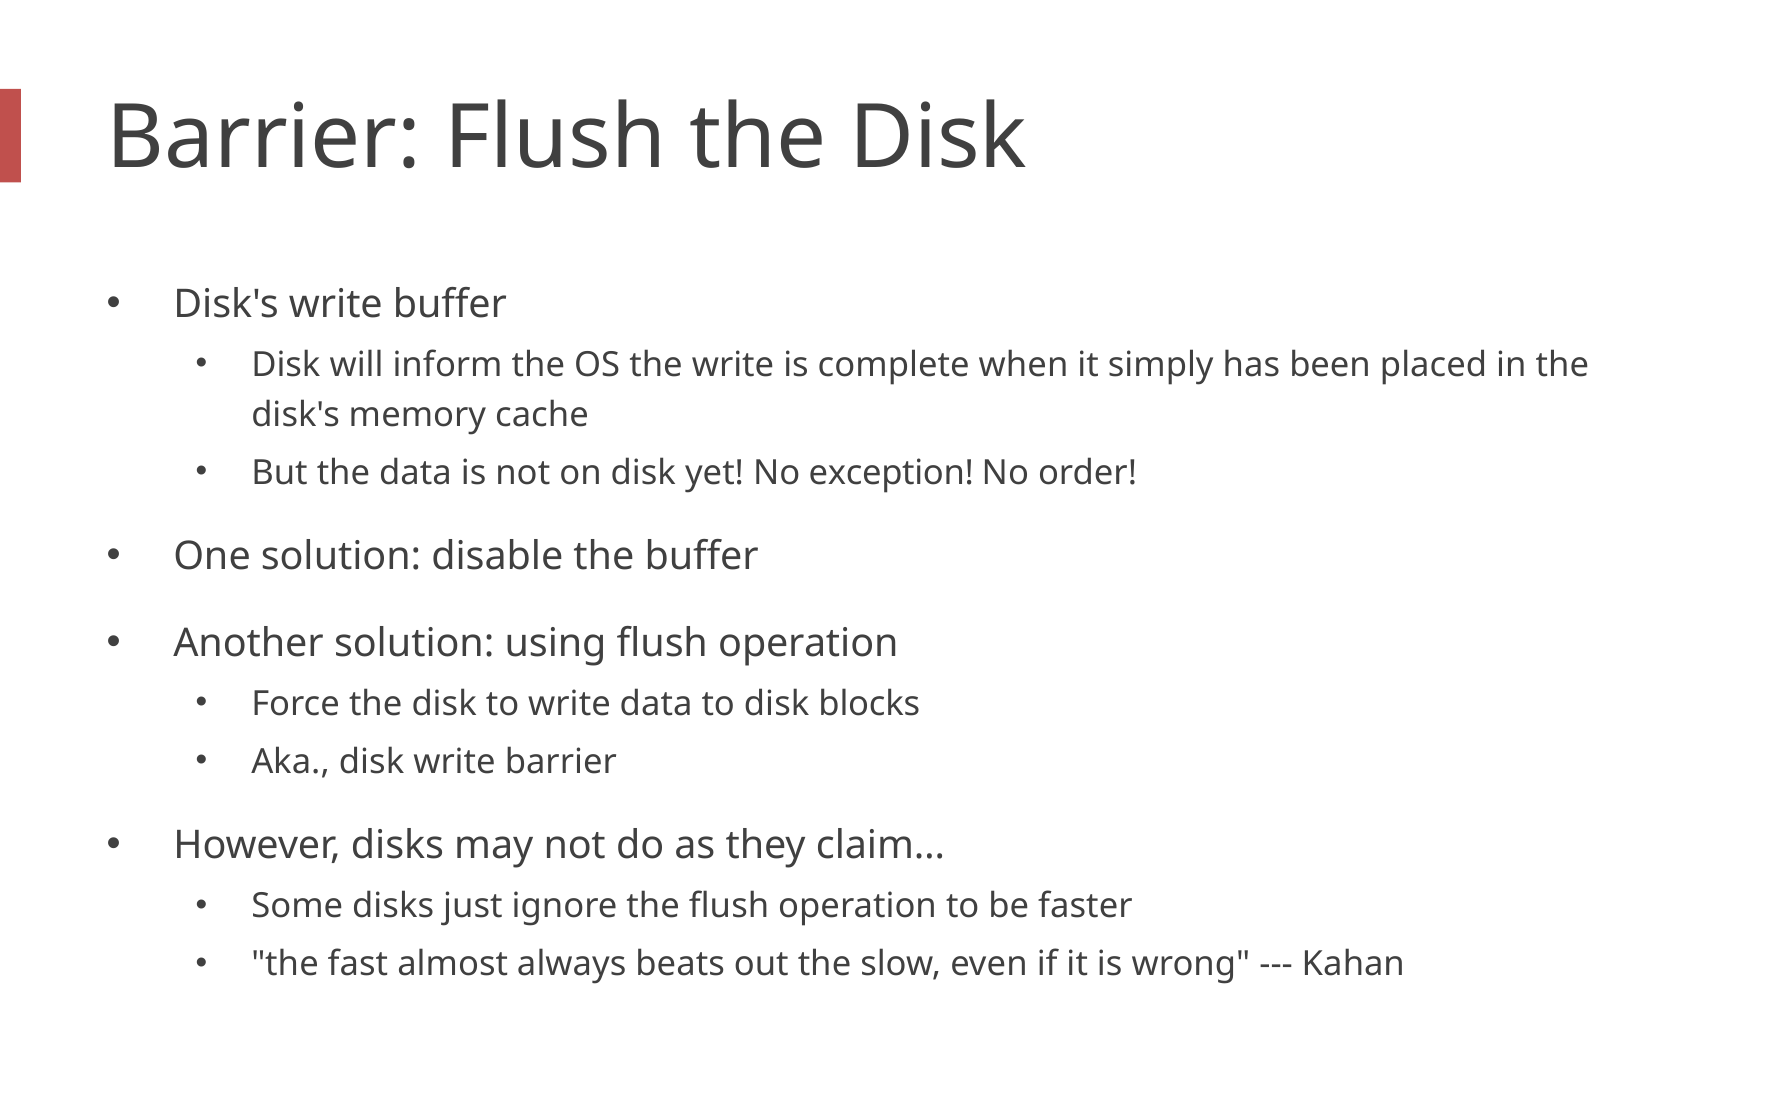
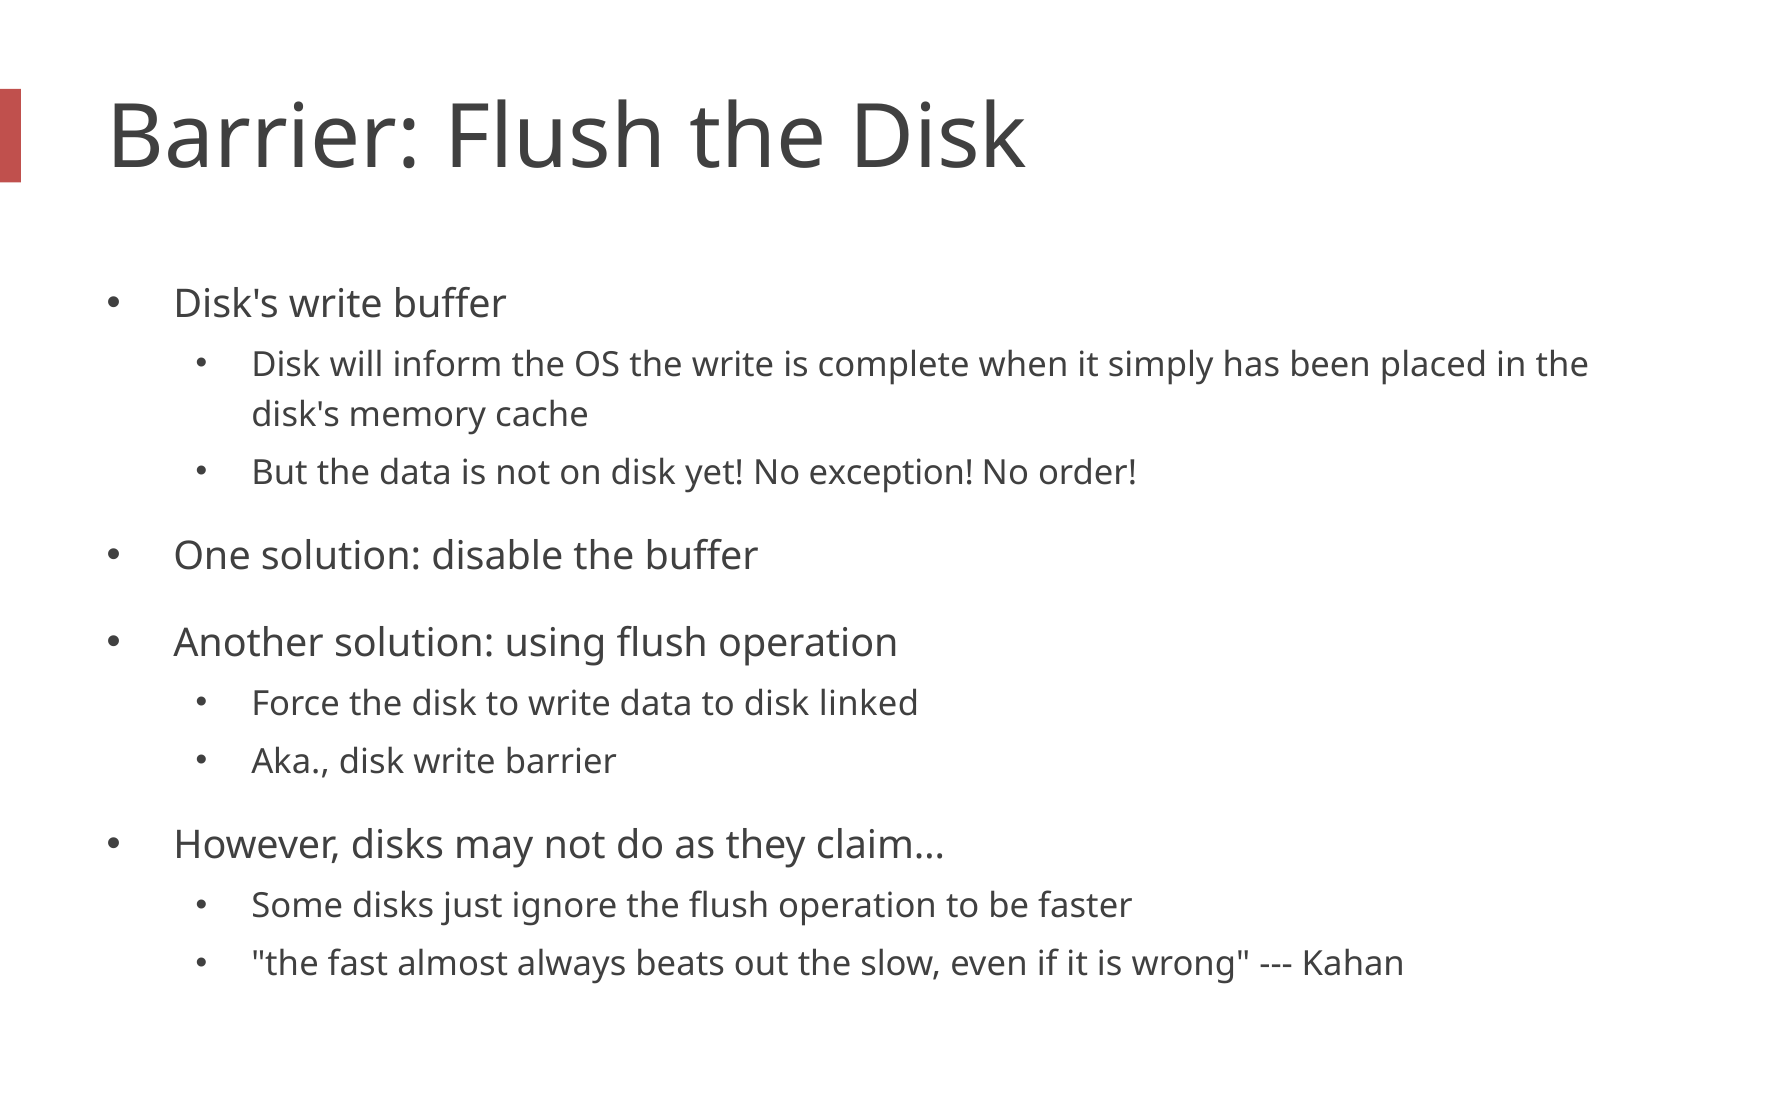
blocks: blocks -> linked (869, 704)
